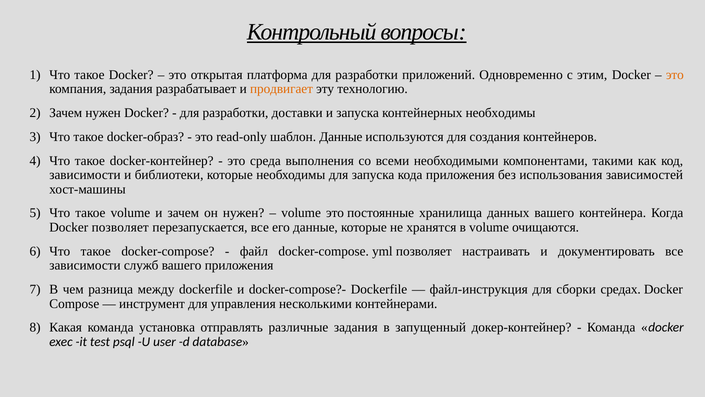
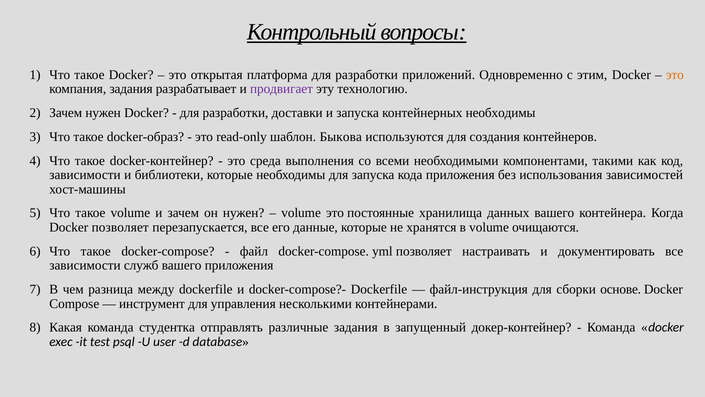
продвигает colour: orange -> purple (281, 89)
шаблон Данные: Данные -> Быкова (341, 137)
средах: средах -> основе (621, 289)
установка: установка -> студентка (167, 327)
